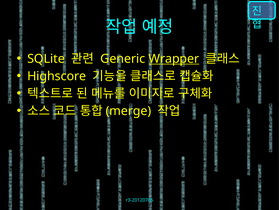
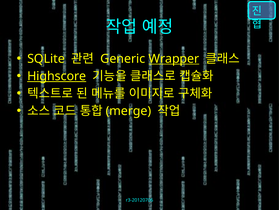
Highscore underline: none -> present (57, 76)
